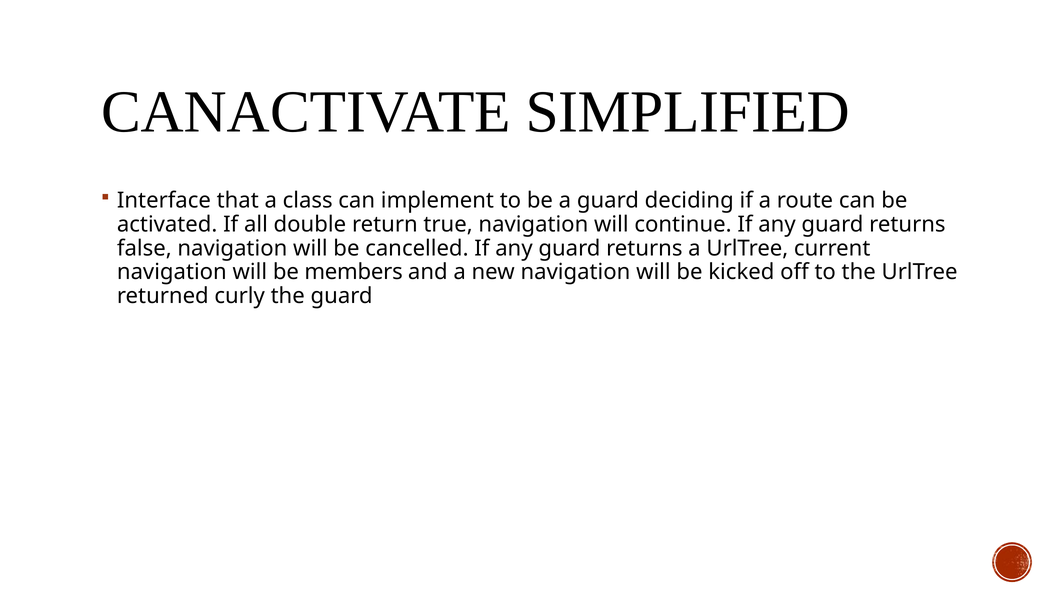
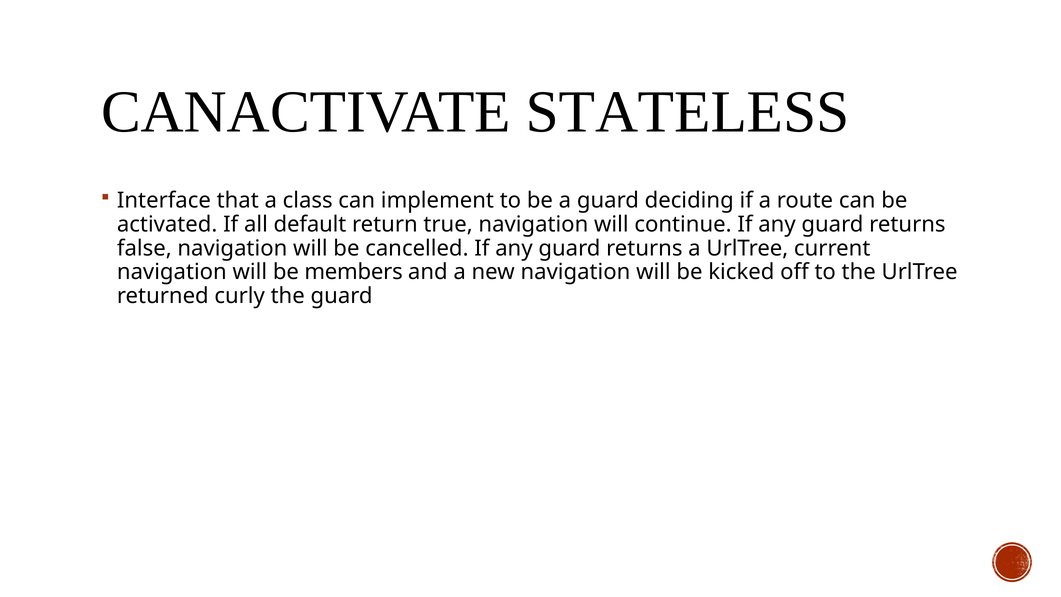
SIMPLIFIED: SIMPLIFIED -> STATELESS (688, 112)
double: double -> default (310, 224)
